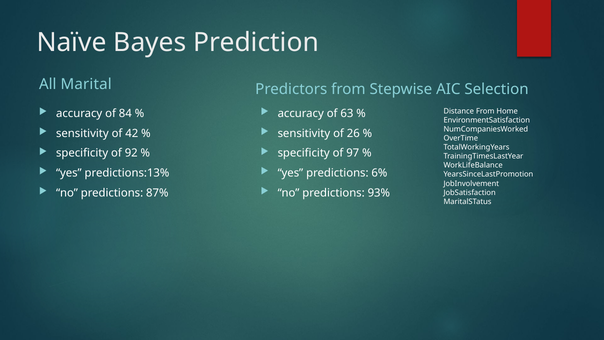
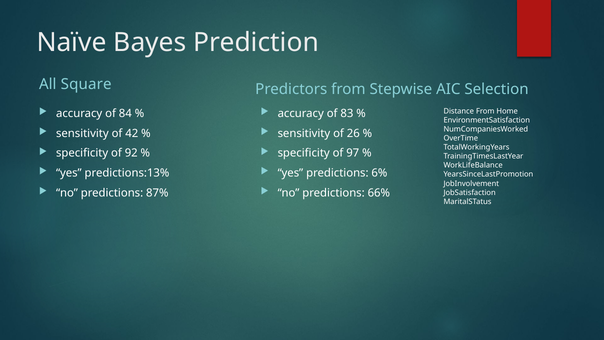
Marital: Marital -> Square (86, 84)
63: 63 -> 83 (347, 113)
93%: 93% -> 66% (379, 193)
